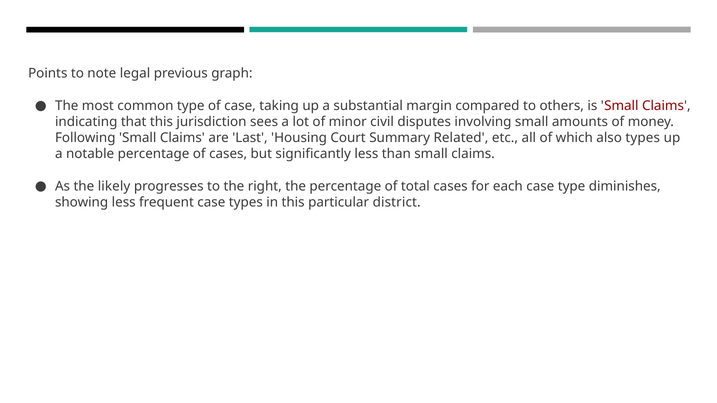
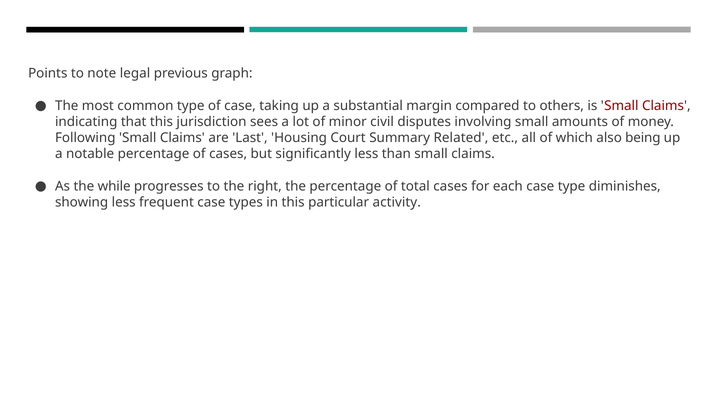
also types: types -> being (643, 138)
likely: likely -> while (114, 186)
district: district -> activity (397, 202)
